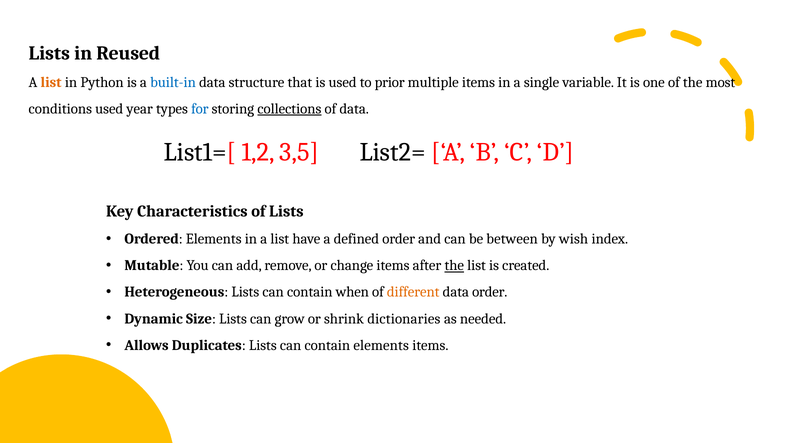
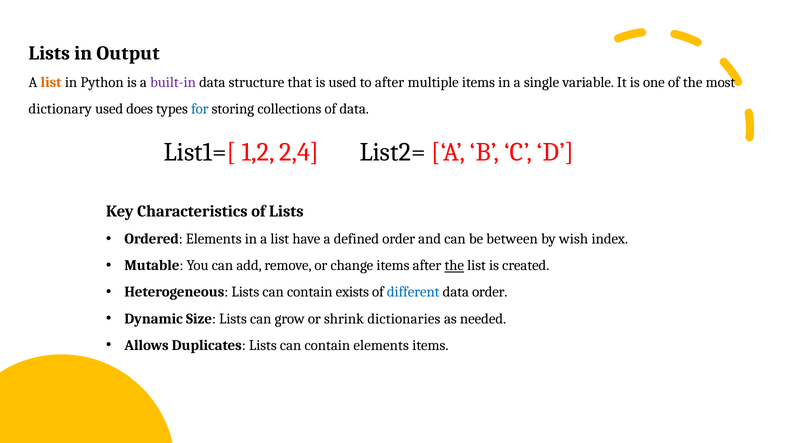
Reused: Reused -> Output (128, 53)
built-in colour: blue -> purple (173, 82)
to prior: prior -> after (390, 82)
conditions: conditions -> dictionary (60, 109)
year: year -> does (140, 109)
collections underline: present -> none (289, 109)
3,5: 3,5 -> 2,4 (299, 152)
when: when -> exists (352, 292)
different colour: orange -> blue (413, 292)
